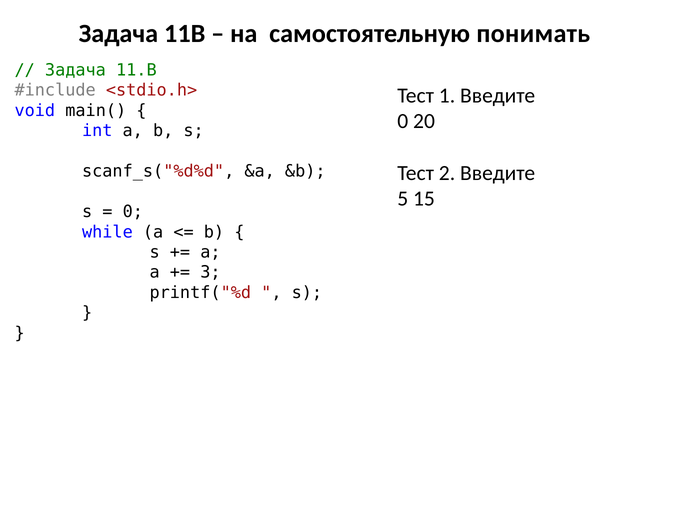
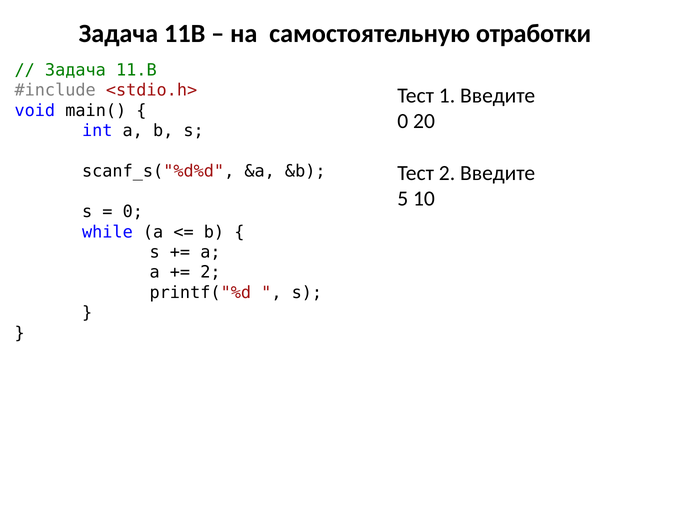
понимать: понимать -> отработки (534, 34)
15: 15 -> 10 (424, 199)
3: 3 -> 2 (210, 273)
